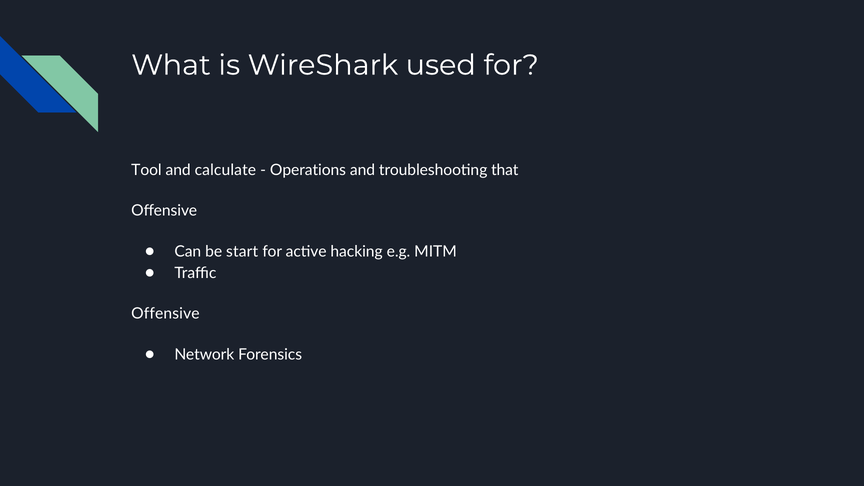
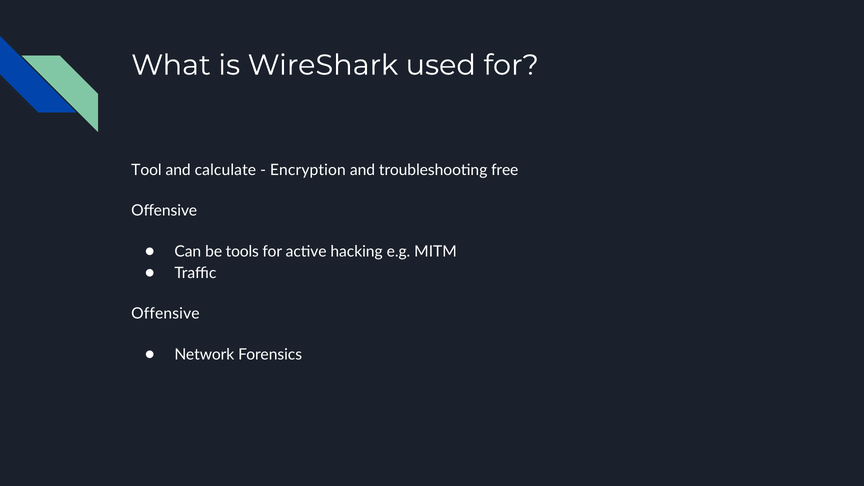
Operations: Operations -> Encryption (308, 170)
that: that -> free (505, 170)
start: start -> tools (242, 251)
